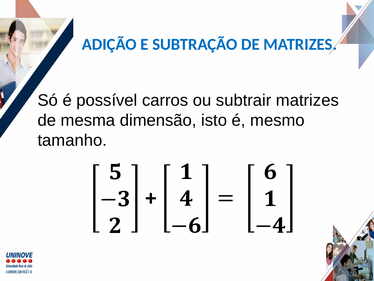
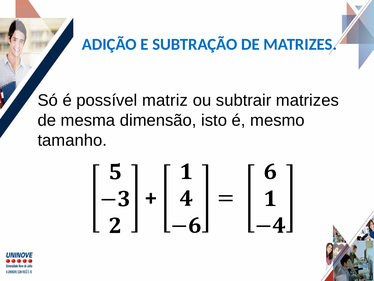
carros: carros -> matriz (165, 100)
